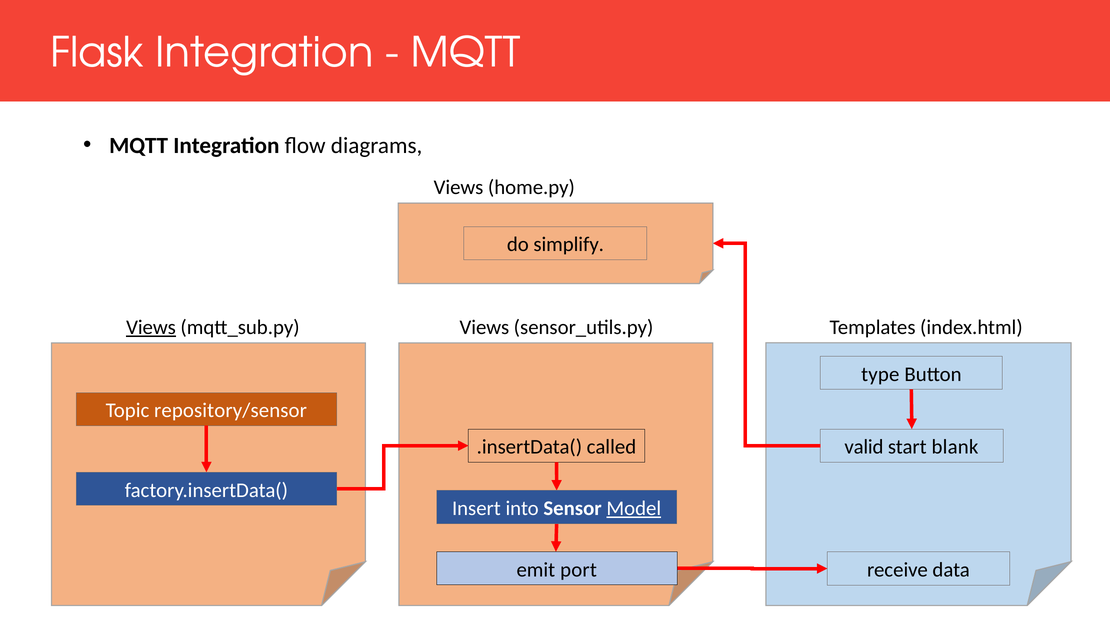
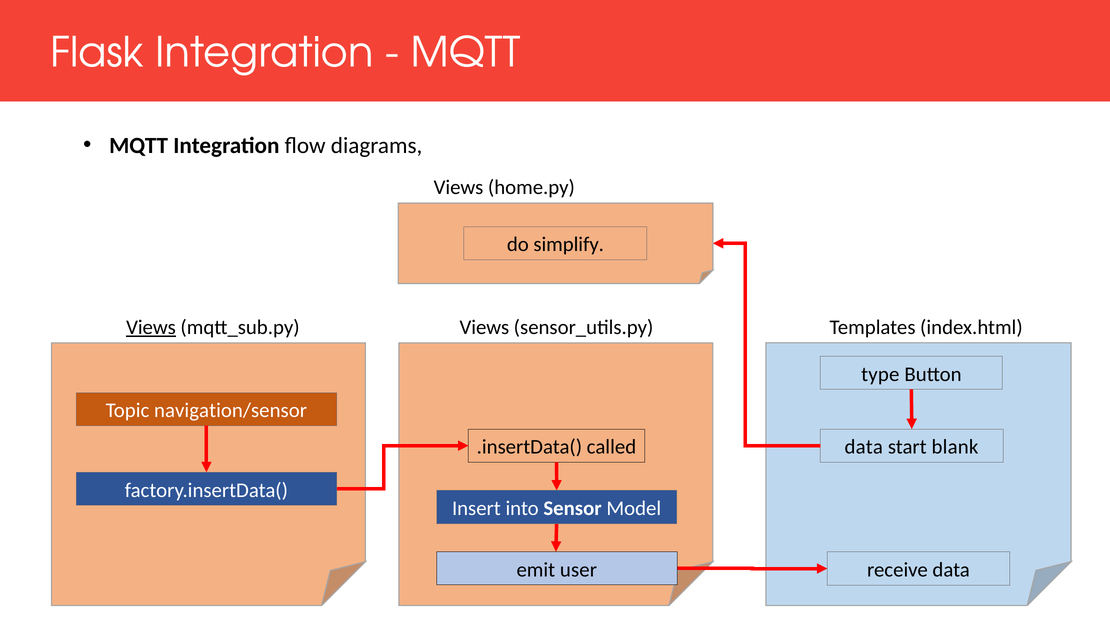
repository/sensor: repository/sensor -> navigation/sensor (231, 411)
valid: valid -> data (864, 447)
Model underline: present -> none (634, 509)
port: port -> user (579, 570)
